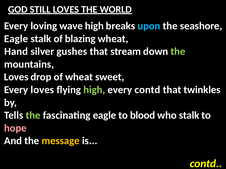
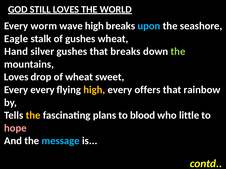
loving: loving -> worm (44, 26)
of blazing: blazing -> gushes (80, 39)
that stream: stream -> breaks (126, 52)
Every loves: loves -> every (42, 90)
high colour: light green -> yellow (94, 90)
every contd: contd -> offers (148, 90)
twinkles: twinkles -> rainbow (202, 90)
the colour: light green -> yellow (33, 116)
fascinating eagle: eagle -> plans (105, 116)
who stalk: stalk -> little (189, 116)
message colour: yellow -> light blue (61, 141)
